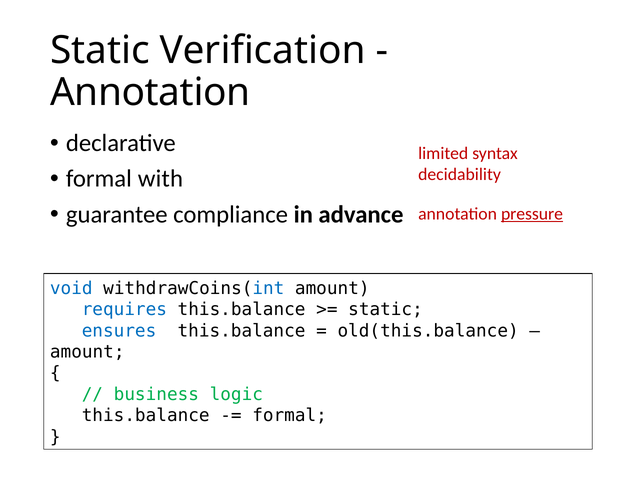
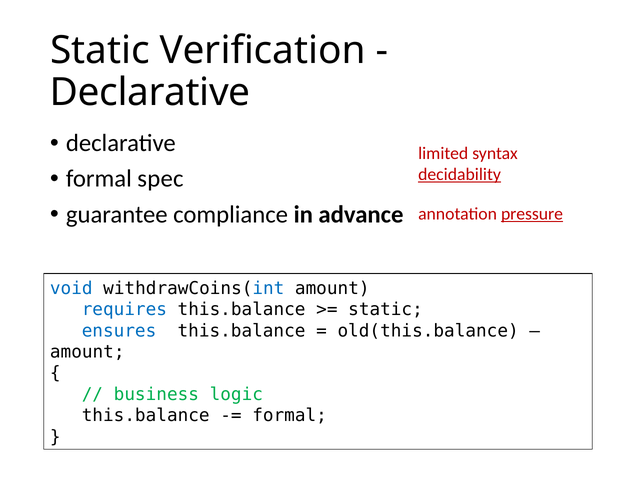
Annotation: Annotation -> Declarative (150, 92)
with: with -> spec (160, 179)
decidability underline: none -> present (460, 174)
